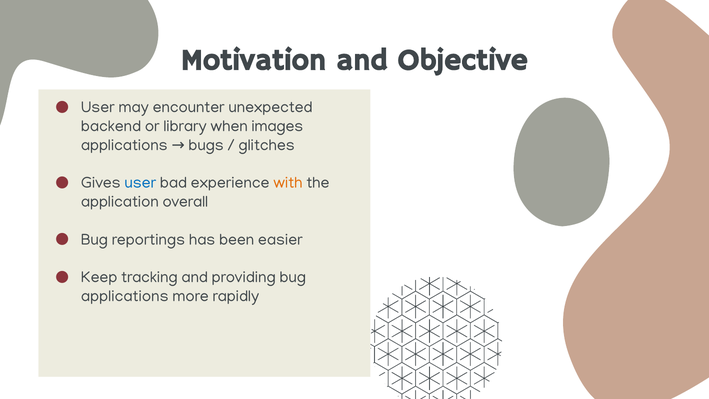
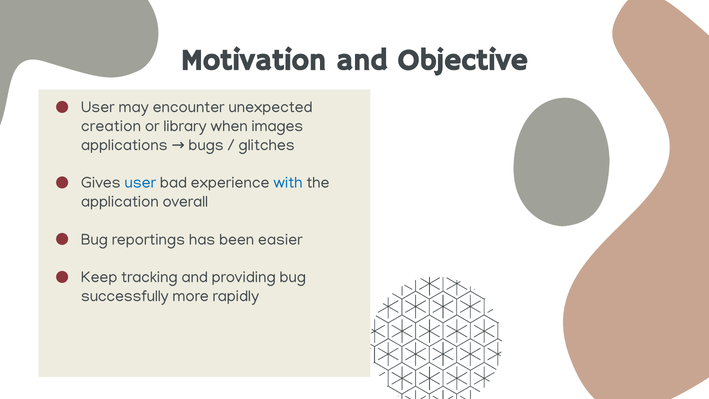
backend: backend -> creation (111, 126)
with colour: orange -> blue (288, 183)
applications: applications -> successfully (125, 296)
